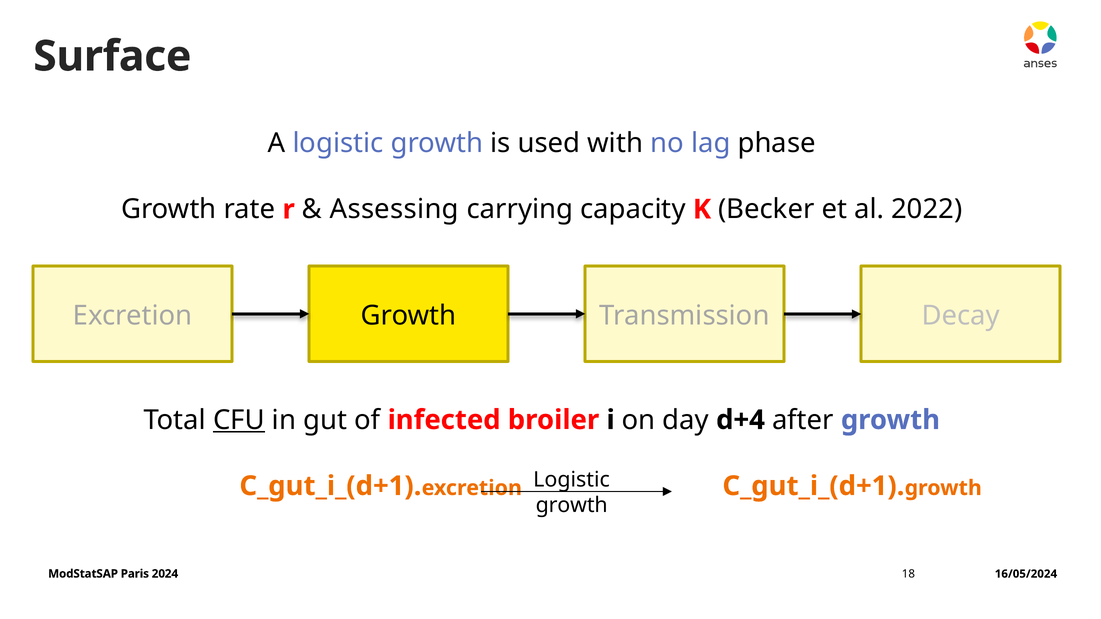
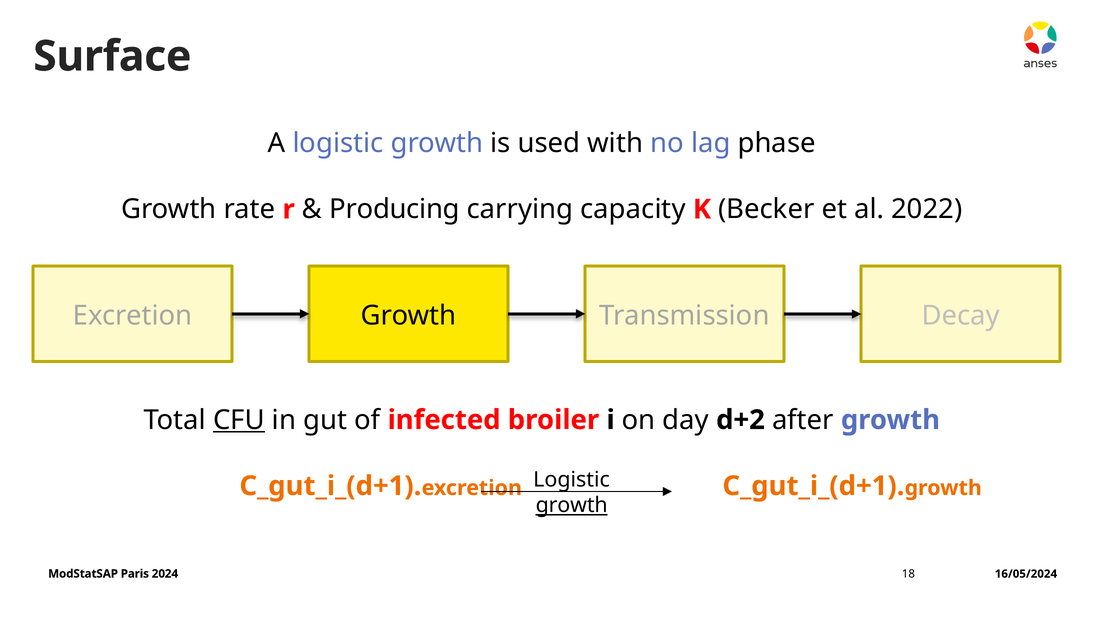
Assessing: Assessing -> Producing (394, 210)
d+4: d+4 -> d+2 (740, 420)
growth underline: none -> present (572, 506)
